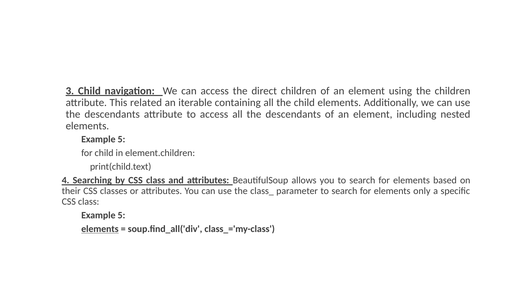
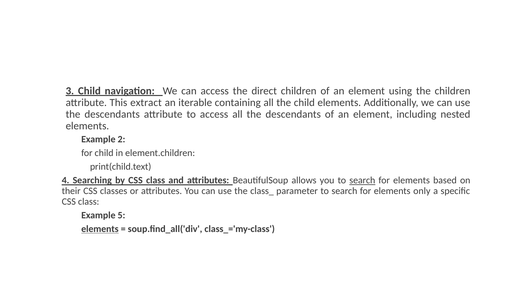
related: related -> extract (146, 102)
5: 5 -> 2 (121, 139)
search underline: none -> present (362, 180)
